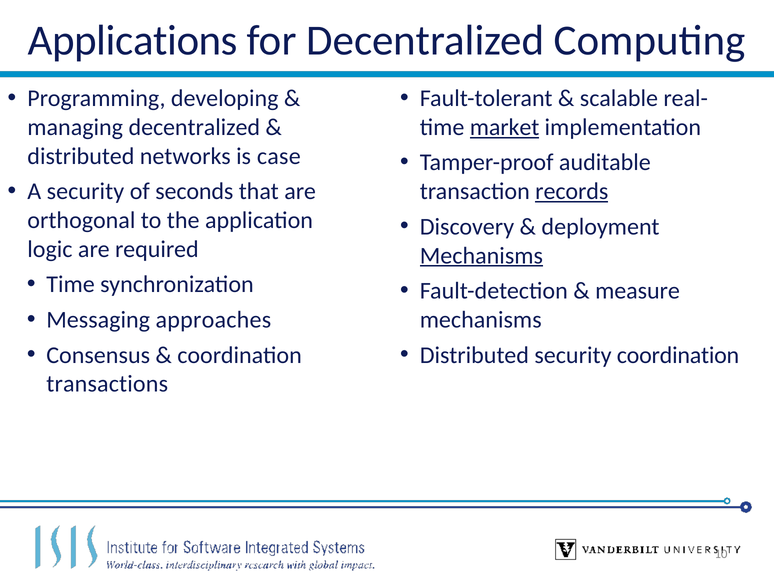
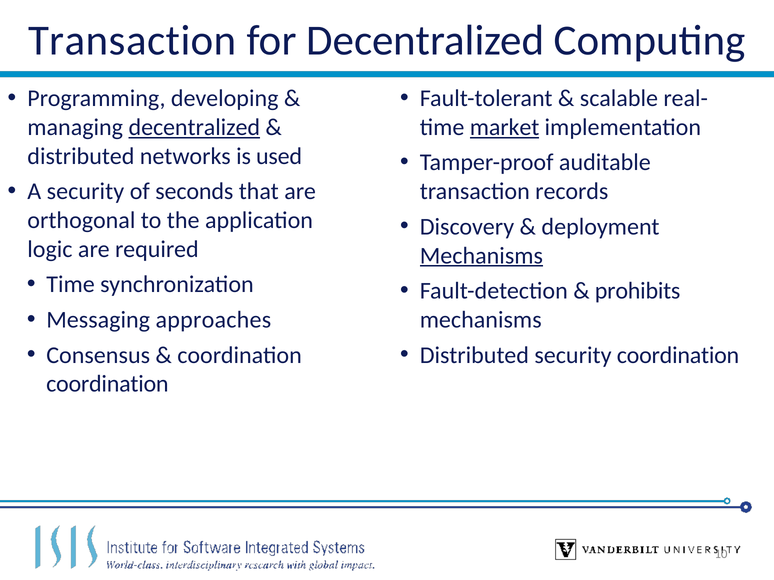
Applications: Applications -> Transaction (132, 41)
decentralized underline: none -> present (194, 127)
case: case -> used (279, 156)
records underline: present -> none (572, 192)
measure: measure -> prohibits (638, 291)
transactions: transactions -> coordination (107, 384)
